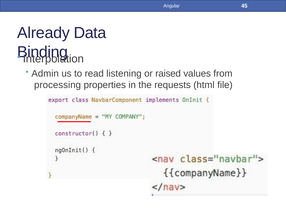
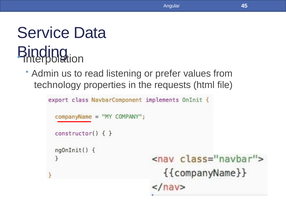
Already: Already -> Service (43, 33)
raised: raised -> prefer (168, 73)
processing: processing -> technology (58, 85)
